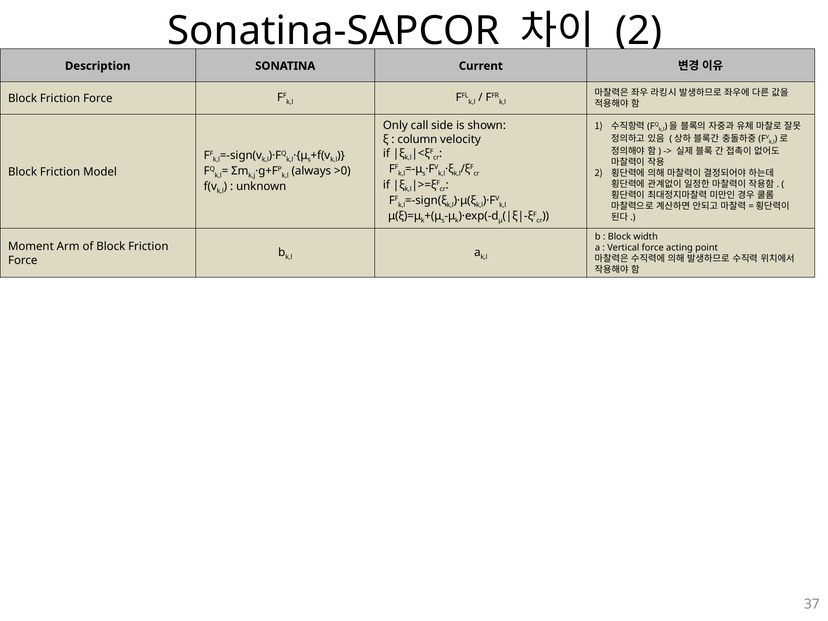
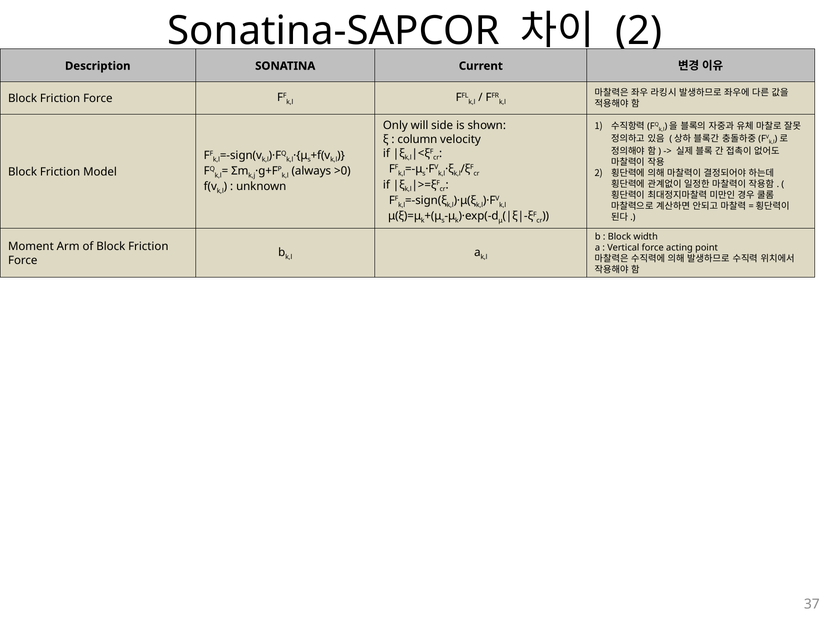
call: call -> will (420, 126)
